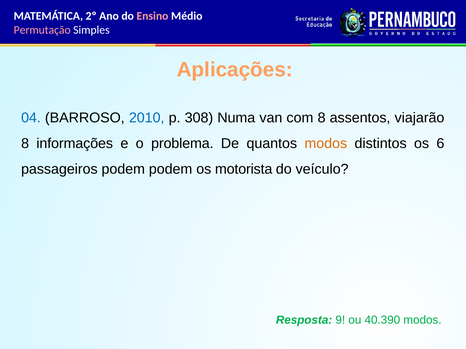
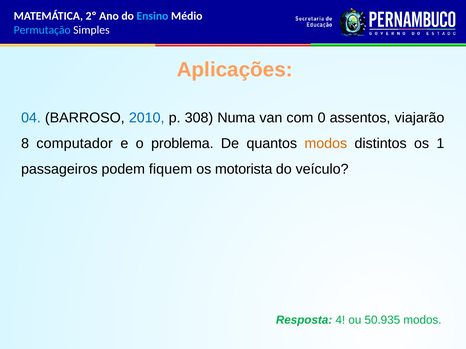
Ensino colour: pink -> light blue (152, 16)
Permutação colour: pink -> light blue (42, 30)
com 8: 8 -> 0 (322, 118)
informações: informações -> computador (75, 144)
6: 6 -> 1 (440, 144)
podem podem: podem -> fiquem (171, 169)
9: 9 -> 4 (340, 321)
40.390: 40.390 -> 50.935 (382, 321)
